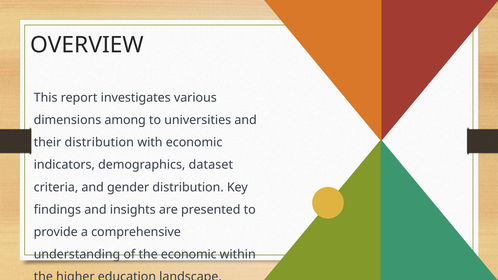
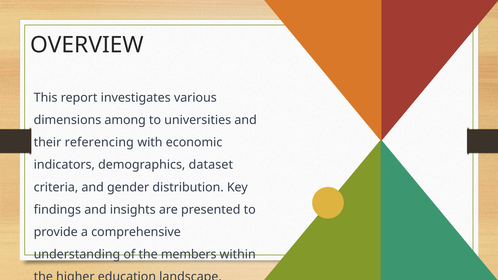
their distribution: distribution -> referencing (99, 143)
the economic: economic -> members (189, 255)
